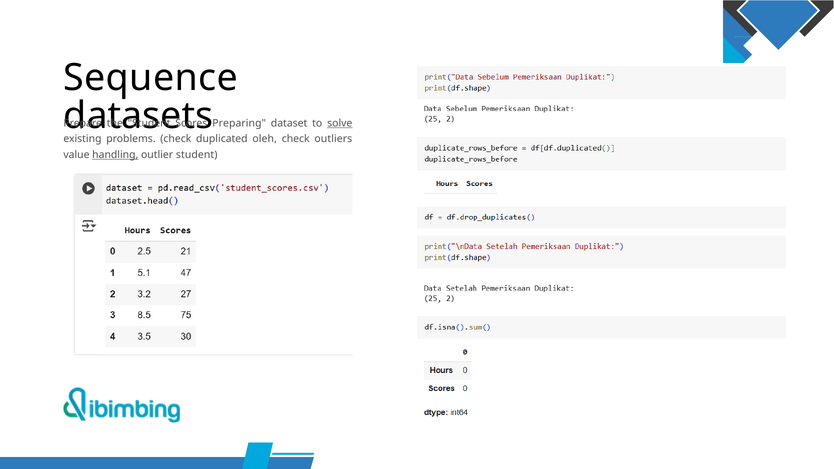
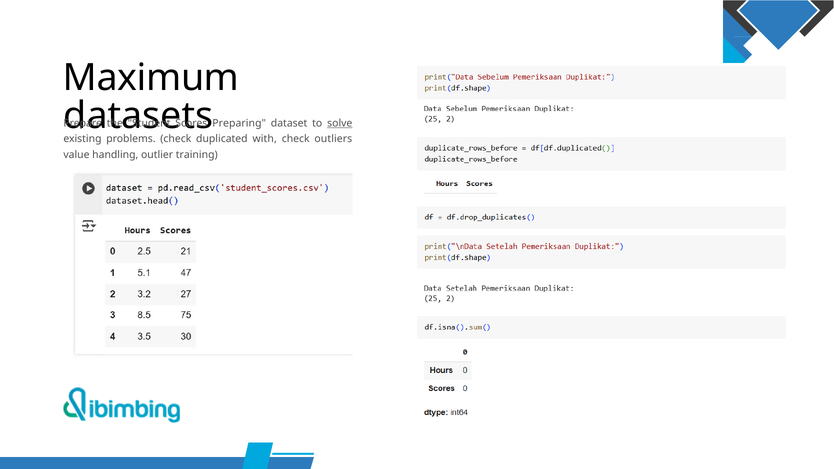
Sequence: Sequence -> Maximum (151, 78)
oleh: oleh -> with (265, 139)
handling underline: present -> none (115, 155)
outlier student: student -> training (197, 155)
